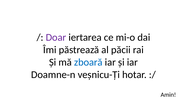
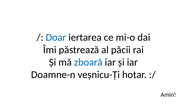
Doar colour: purple -> blue (56, 37)
